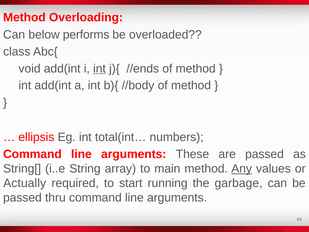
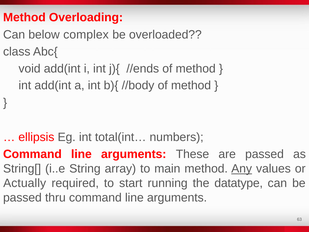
performs: performs -> complex (86, 35)
int underline: present -> none (99, 69)
garbage: garbage -> datatype (239, 183)
